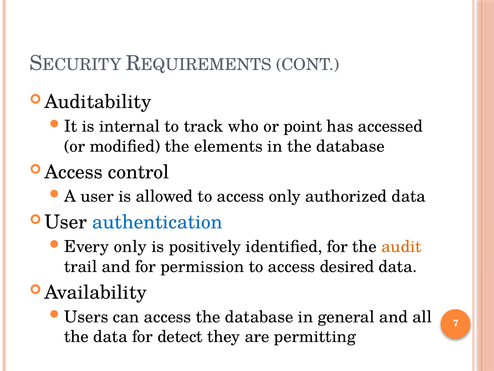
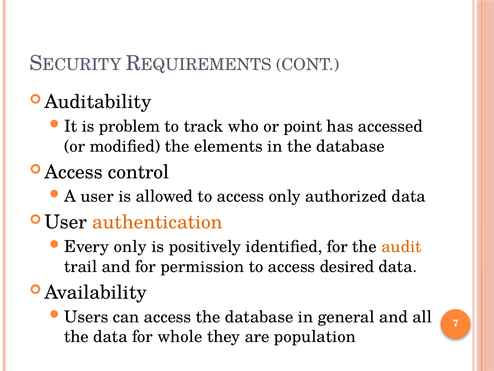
internal: internal -> problem (130, 126)
authentication colour: blue -> orange (157, 222)
detect: detect -> whole (180, 336)
permitting: permitting -> population (315, 336)
